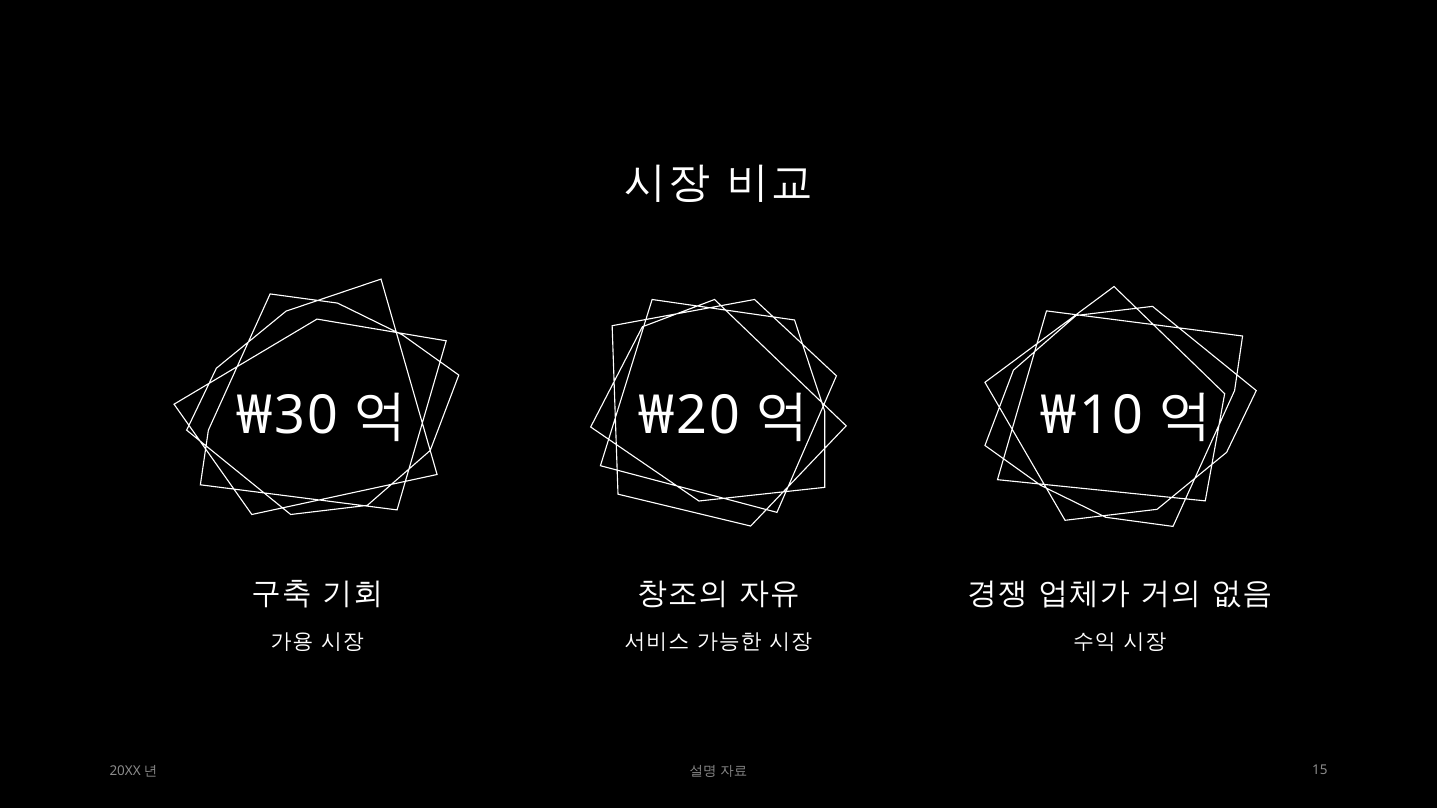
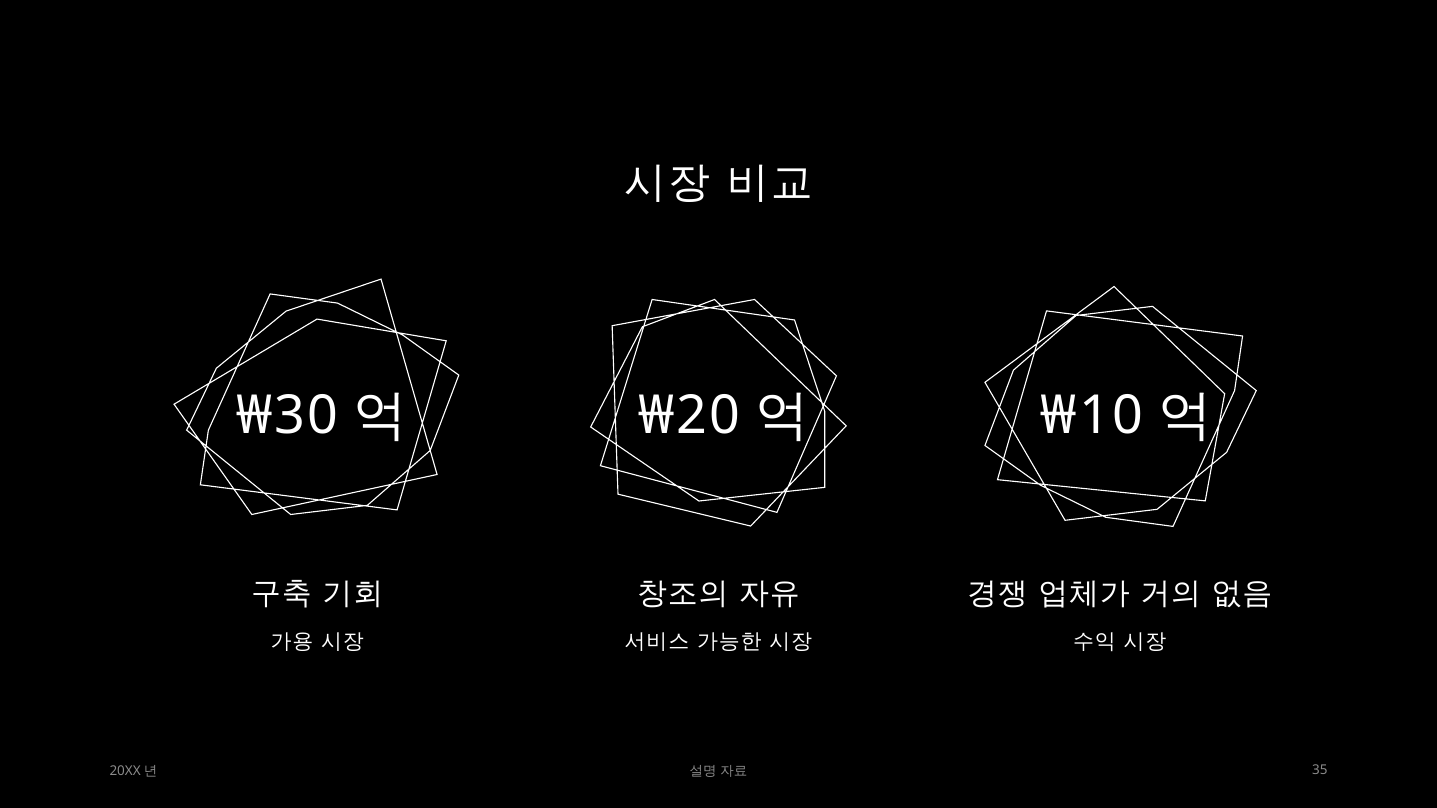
15: 15 -> 35 (1320, 771)
